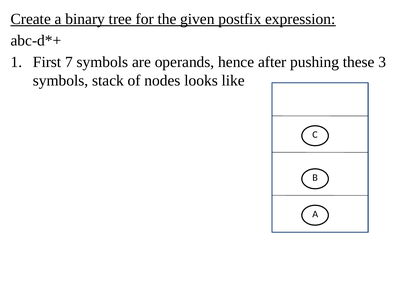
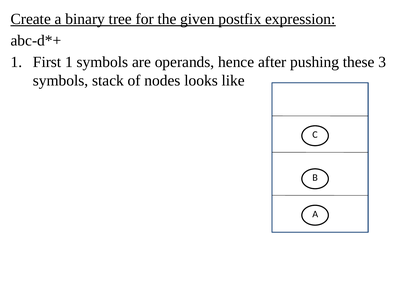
First 7: 7 -> 1 (69, 62)
